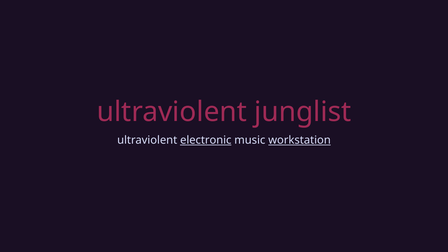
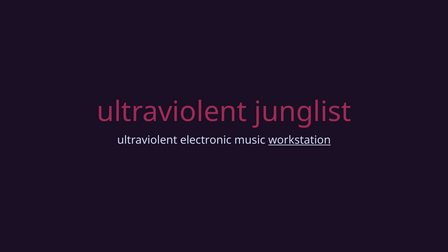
electronic underline: present -> none (206, 140)
